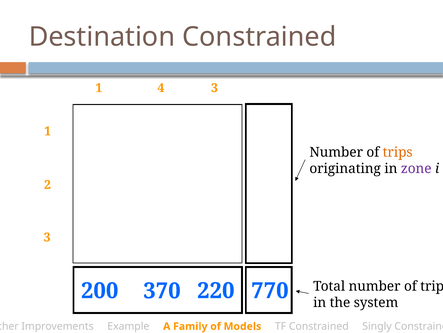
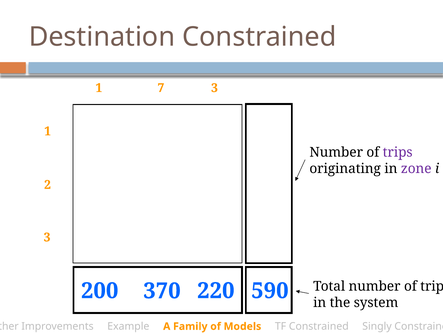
4: 4 -> 7 (161, 88)
trips colour: orange -> purple (398, 152)
770: 770 -> 590 (270, 290)
